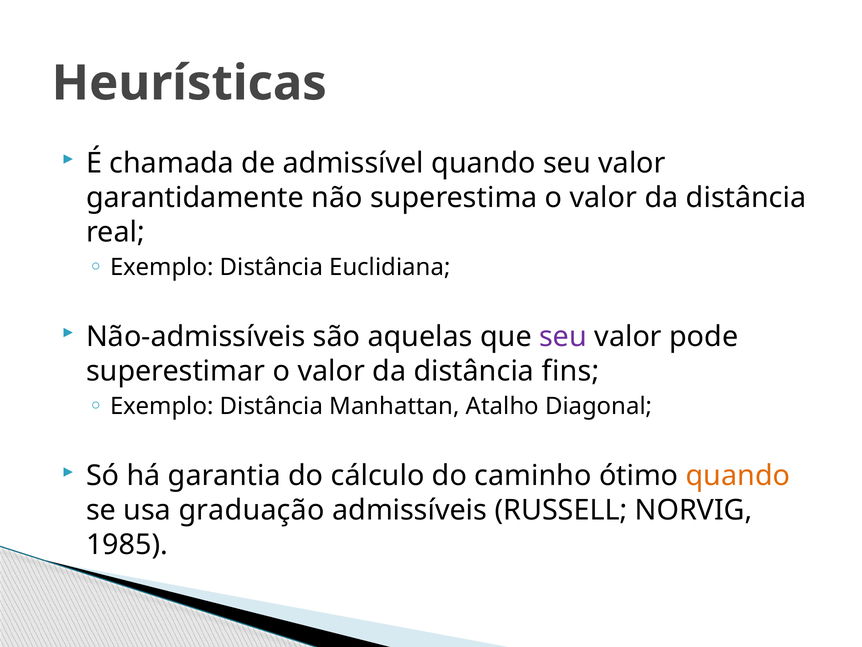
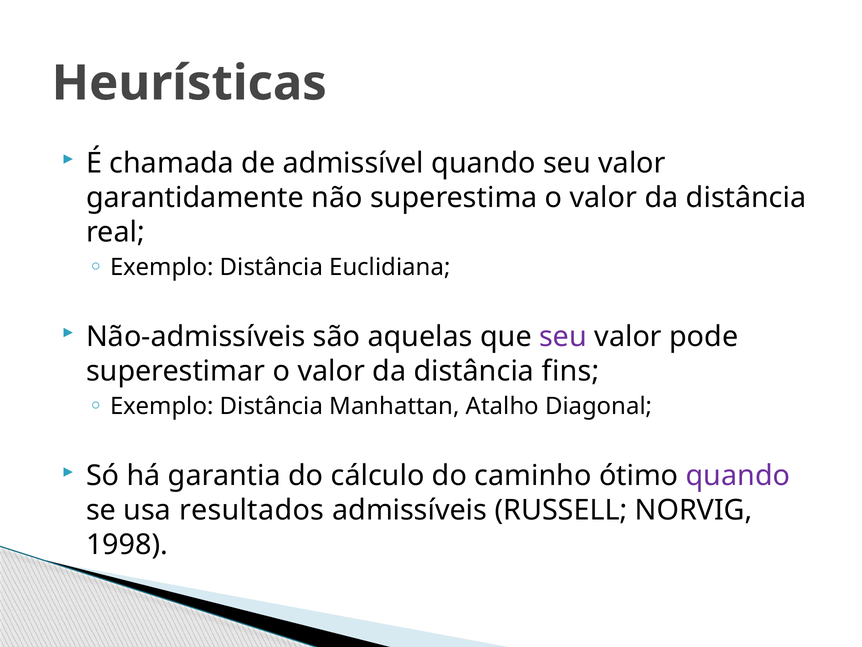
quando colour: orange -> purple (738, 476)
graduação: graduação -> resultados (252, 510)
1985: 1985 -> 1998 (127, 545)
